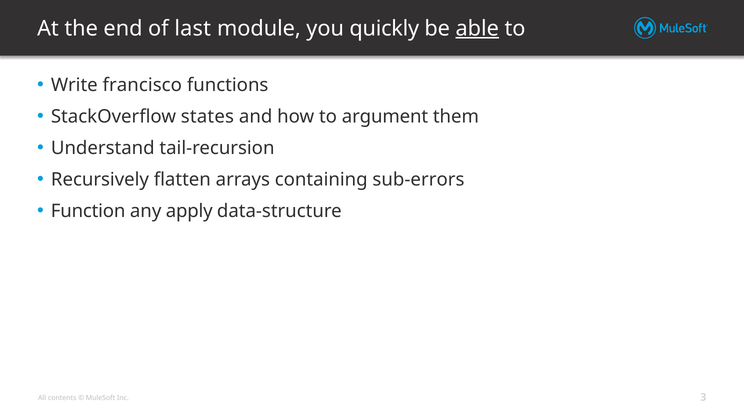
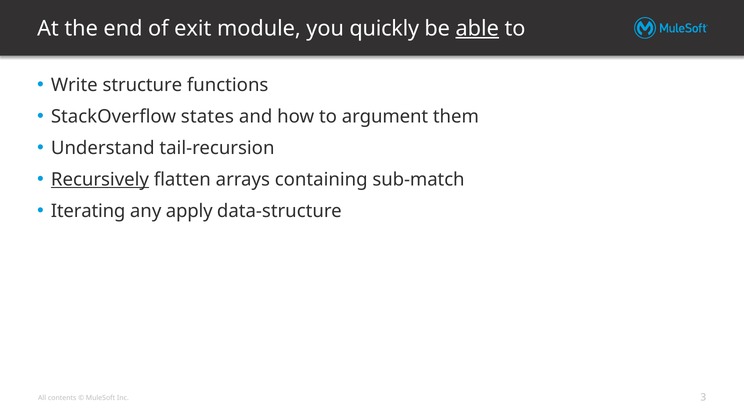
last: last -> exit (193, 28)
francisco: francisco -> structure (142, 85)
Recursively underline: none -> present (100, 180)
sub-errors: sub-errors -> sub-match (419, 180)
Function: Function -> Iterating (88, 212)
